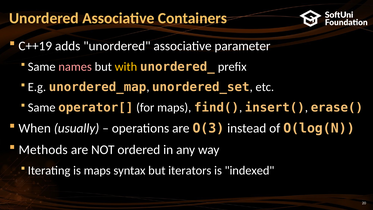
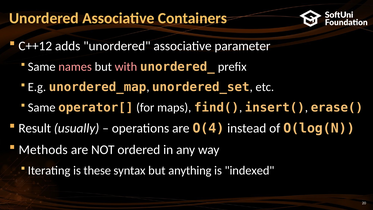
C++19: C++19 -> C++12 (35, 46)
with colour: yellow -> pink (126, 67)
When: When -> Result (35, 128)
O(3: O(3 -> O(4 (208, 128)
is maps: maps -> these (97, 170)
iterators: iterators -> anything (190, 170)
